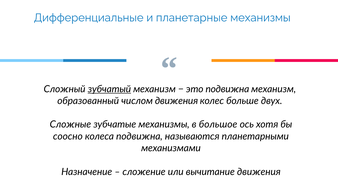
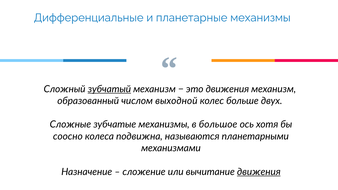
это подвижна: подвижна -> движения (227, 89)
числом движения: движения -> выходной (176, 101)
движения underline: none -> present (259, 172)
